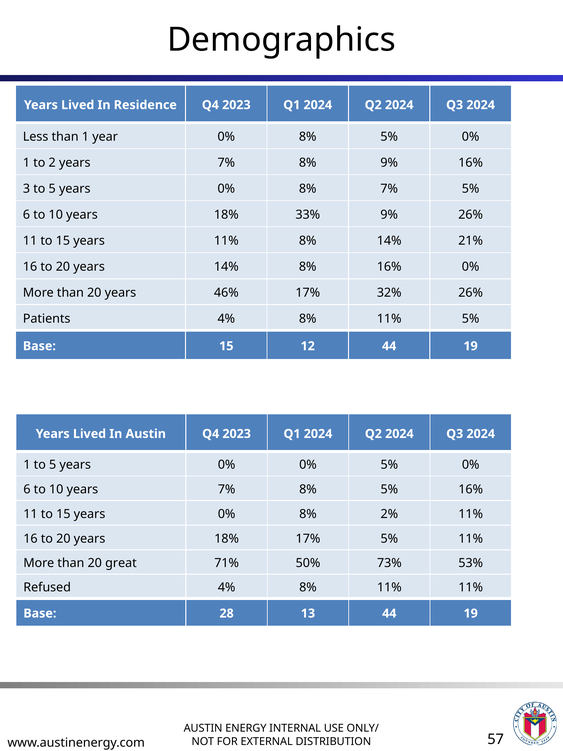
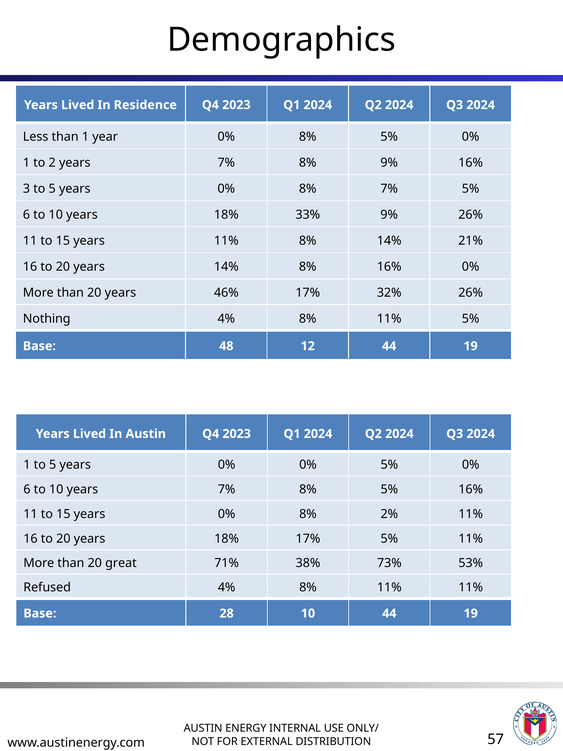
Patients: Patients -> Nothing (47, 318)
Base 15: 15 -> 48 (226, 346)
50%: 50% -> 38% (308, 563)
28 13: 13 -> 10 (308, 613)
